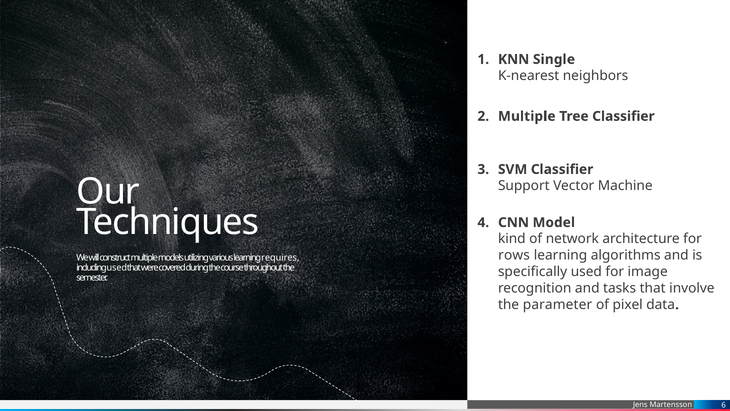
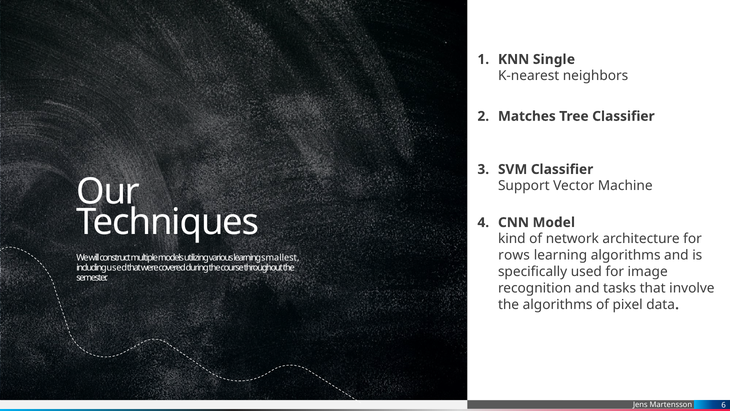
Multiple: Multiple -> Matches (527, 116)
requires: requires -> smallest (280, 258)
the parameter: parameter -> algorithms (558, 304)
